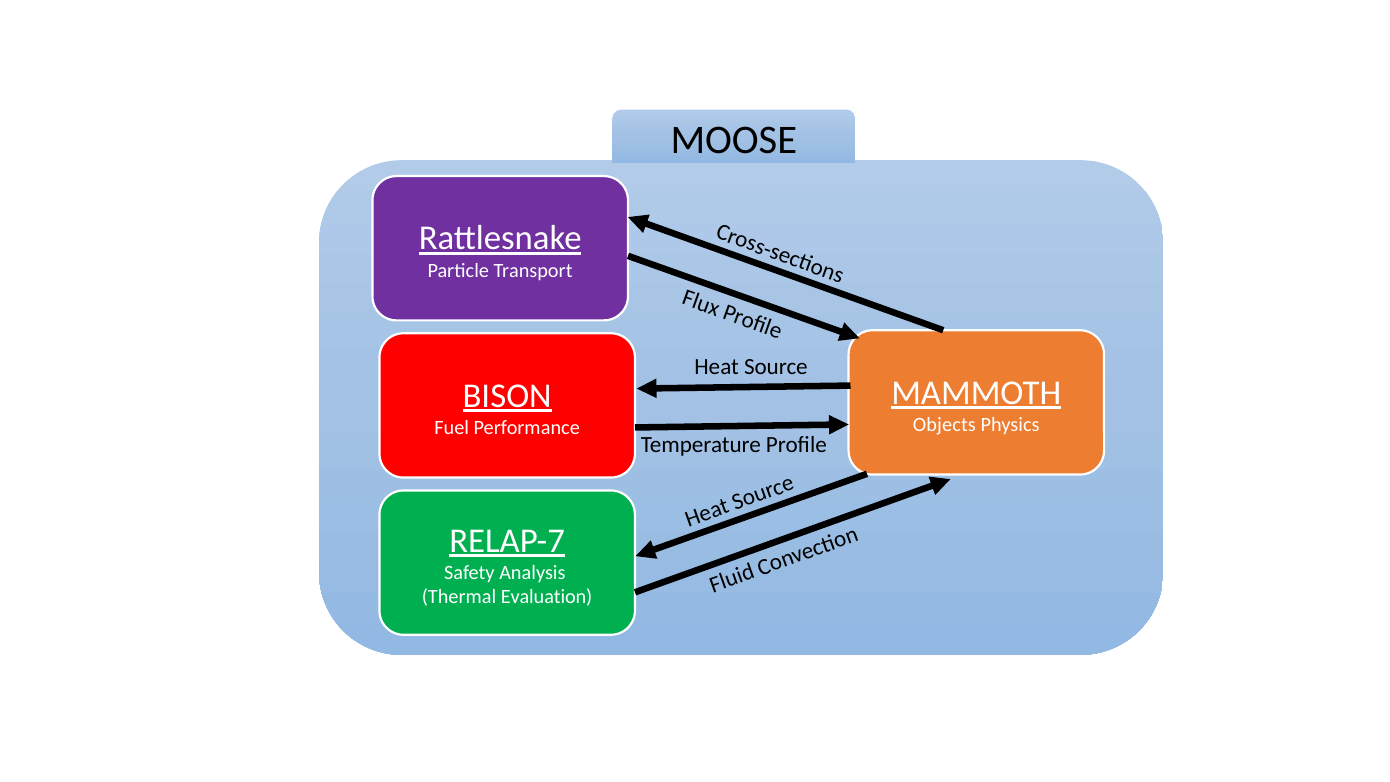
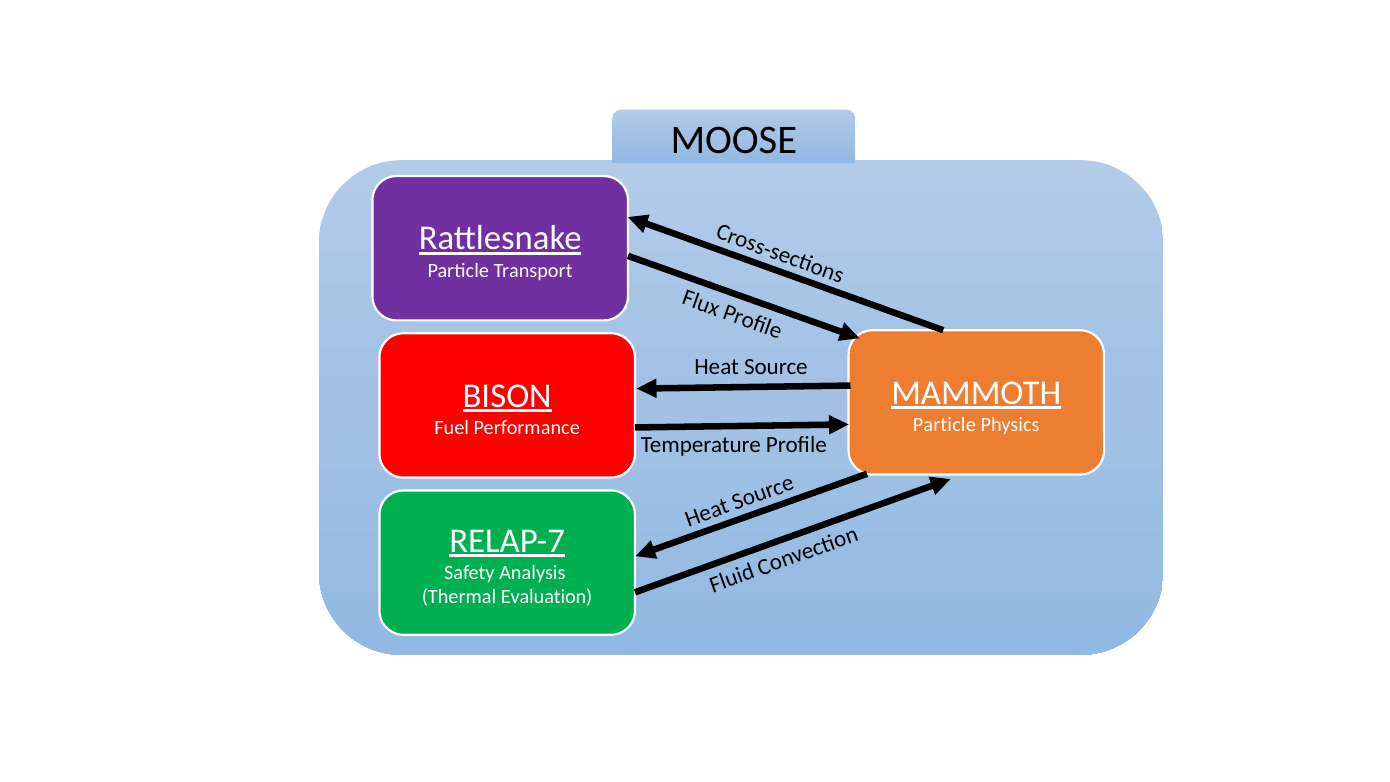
Objects: Objects -> Particle (944, 425)
